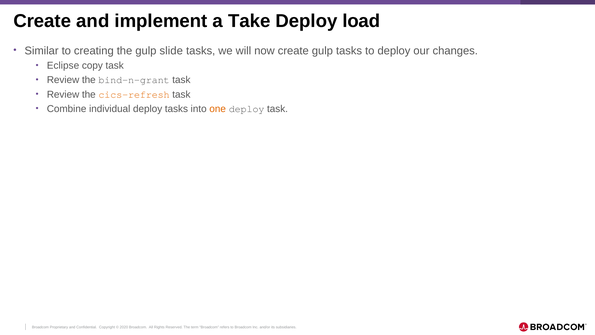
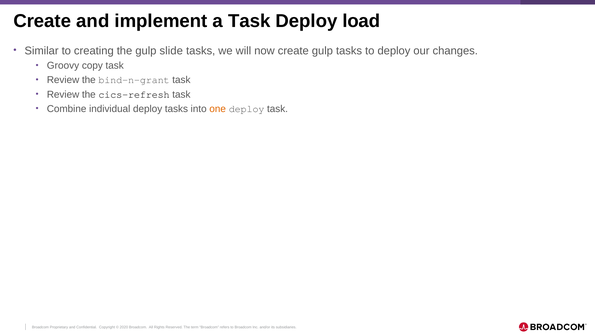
a Take: Take -> Task (249, 21)
Eclipse: Eclipse -> Groovy (63, 66)
cics-refresh colour: orange -> black (134, 94)
